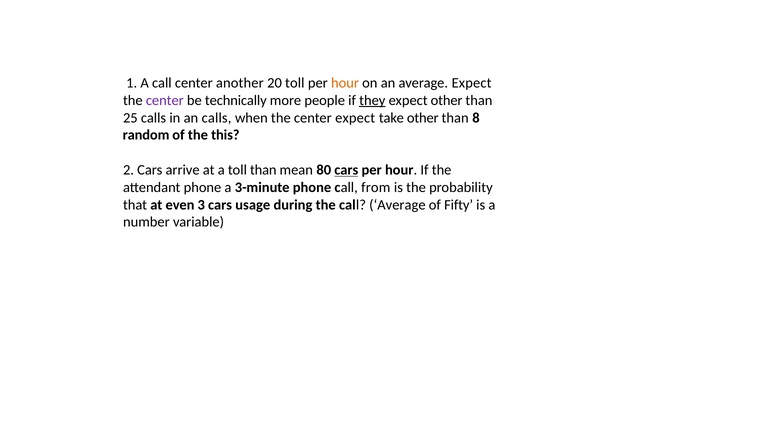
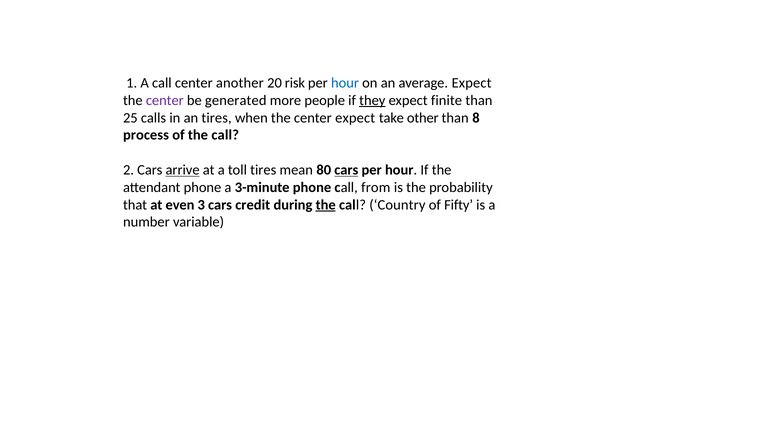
20 toll: toll -> risk (295, 83)
hour colour: orange -> blue (345, 83)
technically: technically -> generated (236, 100)
expect other: other -> finite (446, 100)
an calls: calls -> tires (217, 118)
random: random -> process (146, 135)
of the this: this -> call (225, 135)
arrive underline: none -> present (183, 170)
toll than: than -> tires (263, 170)
usage: usage -> credit (253, 205)
the underline: none -> present (326, 205)
call Average: Average -> Country (397, 205)
